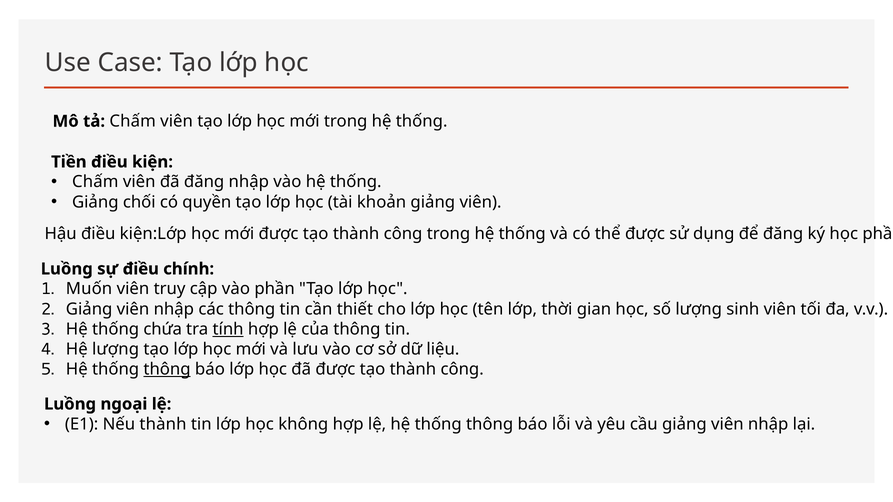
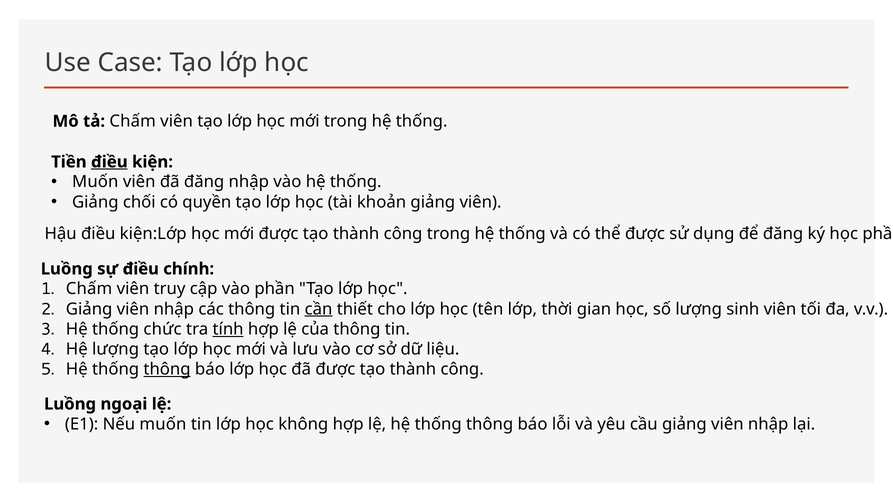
điều underline: none -> present (109, 162)
Chấm: Chấm -> Muốn (95, 182)
Muốn: Muốn -> Chấm (89, 289)
cần underline: none -> present (319, 309)
chứa: chứa -> chức (163, 329)
Nếu thành: thành -> muốn (163, 424)
